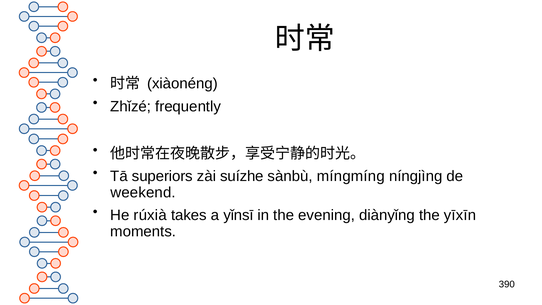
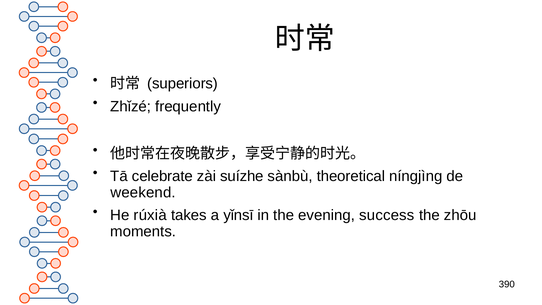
xiàonéng: xiàonéng -> superiors (183, 84)
superiors: superiors -> celebrate (162, 176)
míngmíng: míngmíng -> theoretical (351, 176)
diànyǐng: diànyǐng -> success (387, 215)
yīxīn: yīxīn -> zhōu (460, 215)
